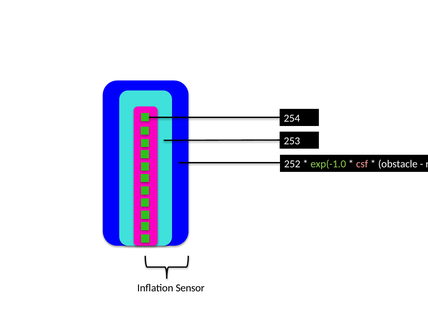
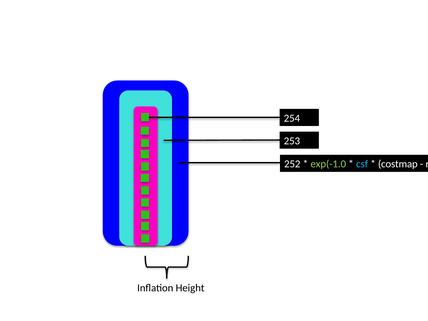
csf colour: pink -> light blue (362, 164)
obstacle: obstacle -> costmap (398, 164)
Sensor: Sensor -> Height (190, 288)
